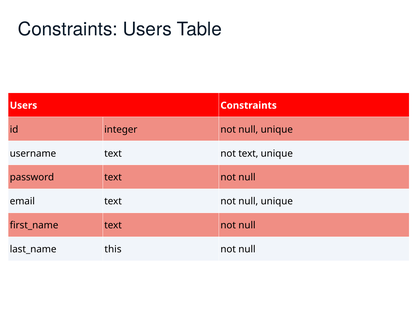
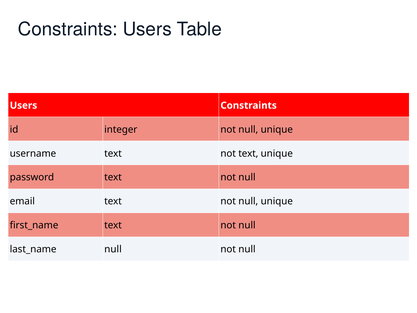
this: this -> null (113, 249)
